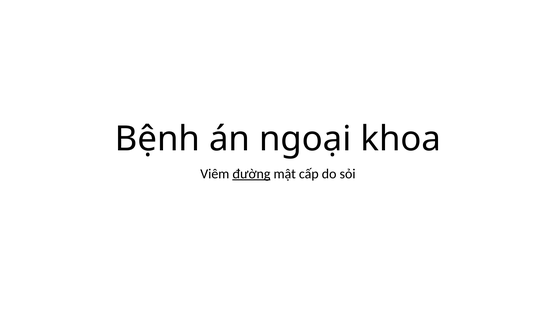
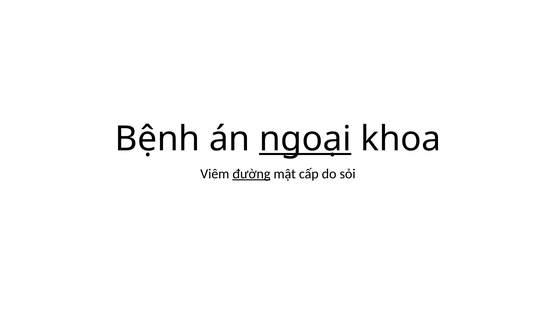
ngoại underline: none -> present (305, 139)
